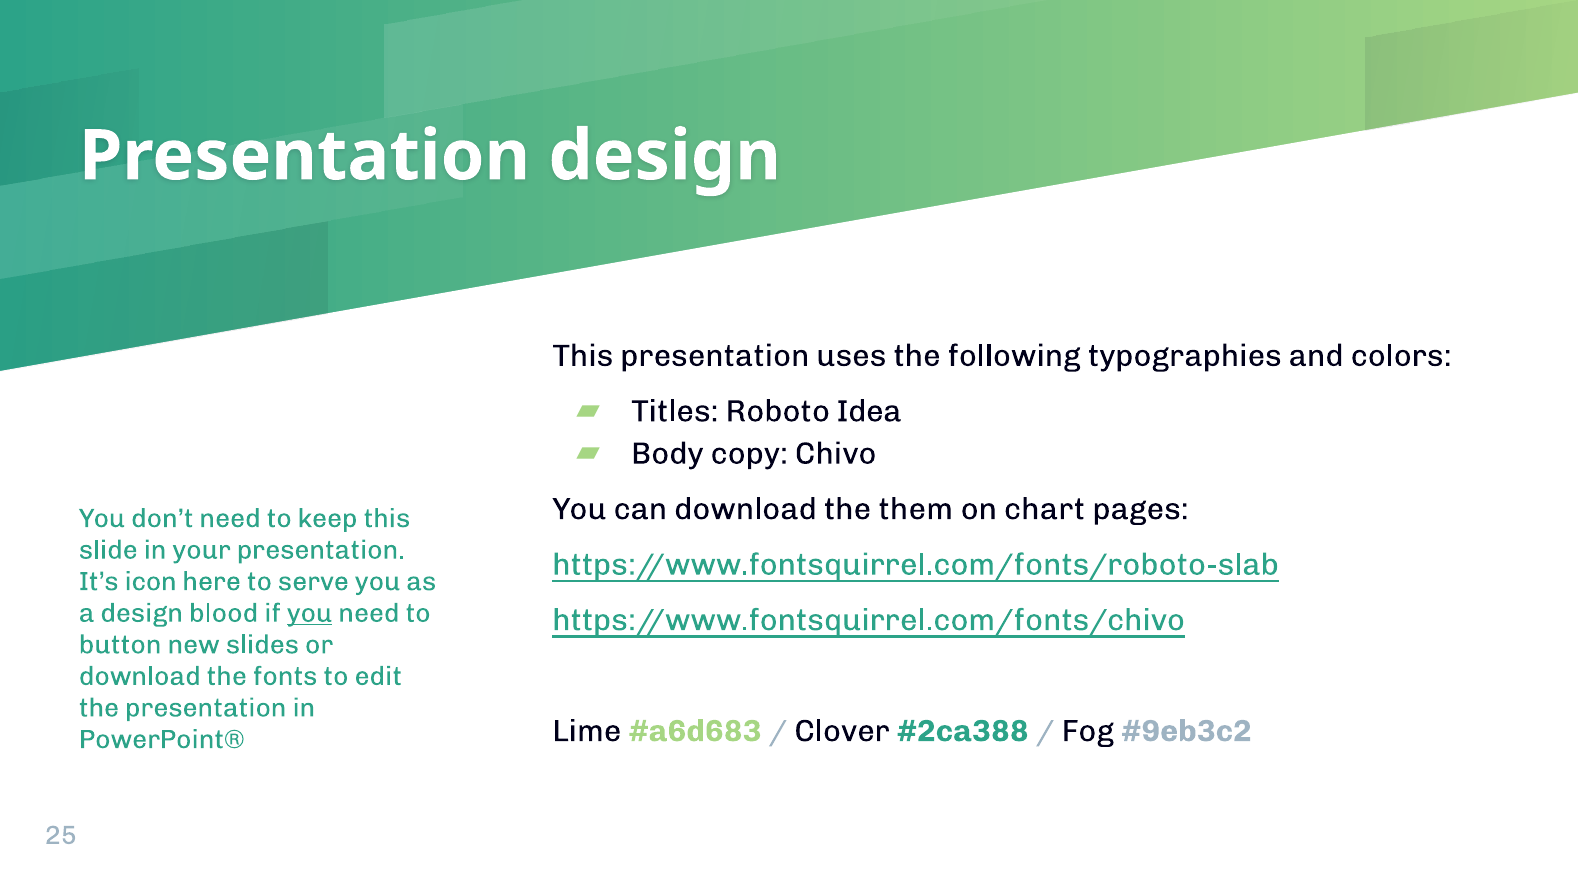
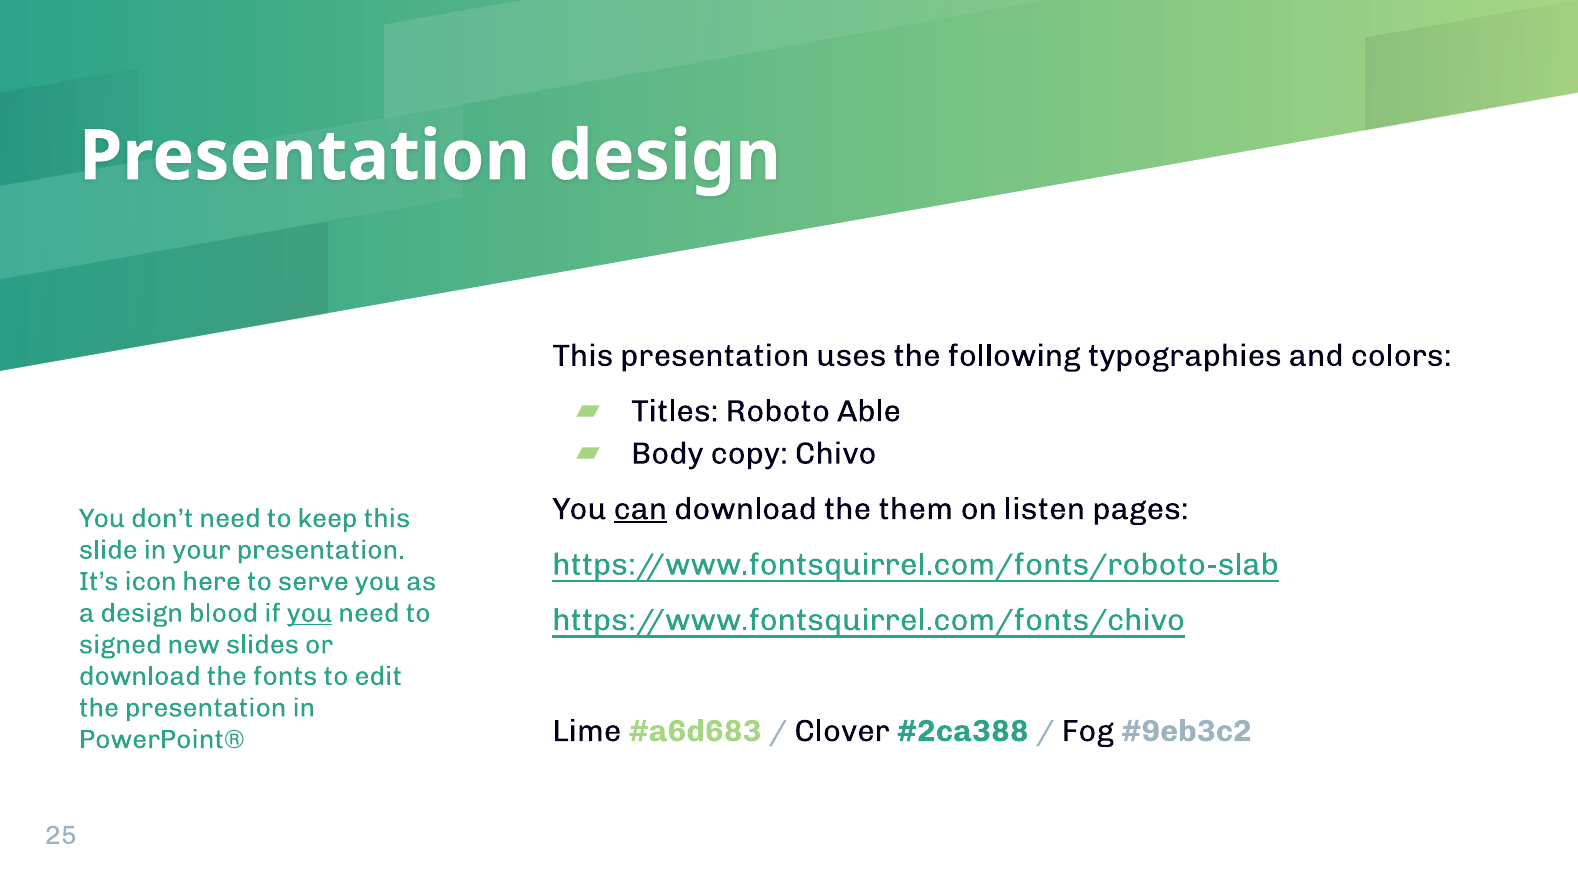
Idea: Idea -> Able (869, 411)
can underline: none -> present (640, 509)
chart: chart -> listen (1045, 509)
button: button -> signed (120, 644)
